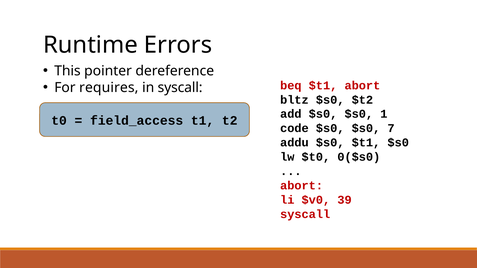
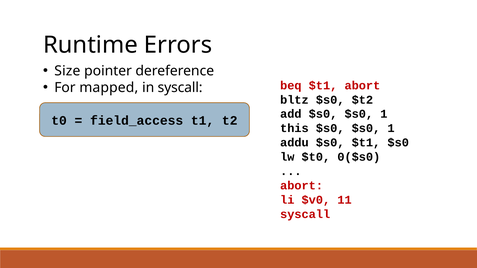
This: This -> Size (67, 71)
requires: requires -> mapped (109, 88)
code: code -> this (294, 128)
7: 7 -> 1 (391, 128)
39: 39 -> 11 (345, 200)
